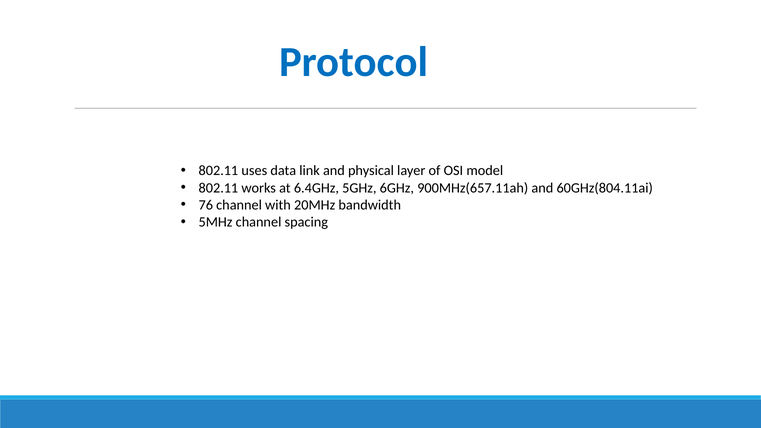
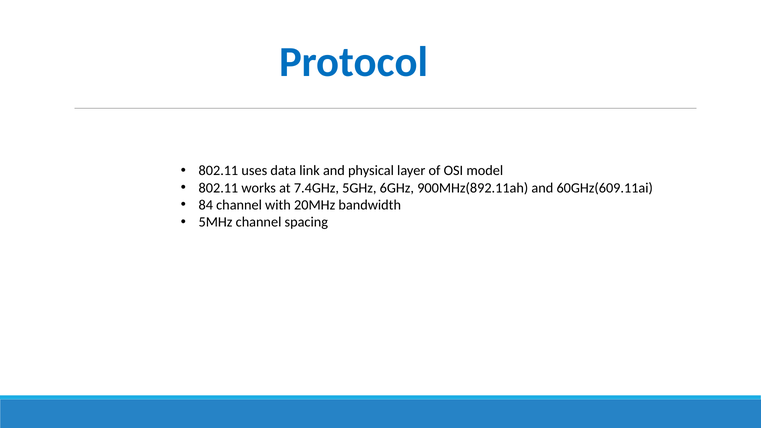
6.4GHz: 6.4GHz -> 7.4GHz (316, 188)
900MHz(657.11ah: 900MHz(657.11ah -> 900MHz(892.11ah (473, 188)
60GHz(804.11ai: 60GHz(804.11ai -> 60GHz(609.11ai (605, 188)
76: 76 -> 84 (206, 205)
